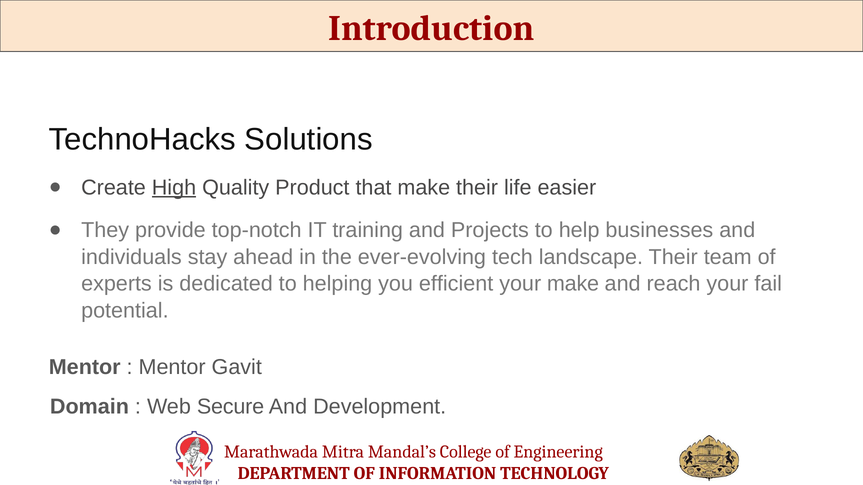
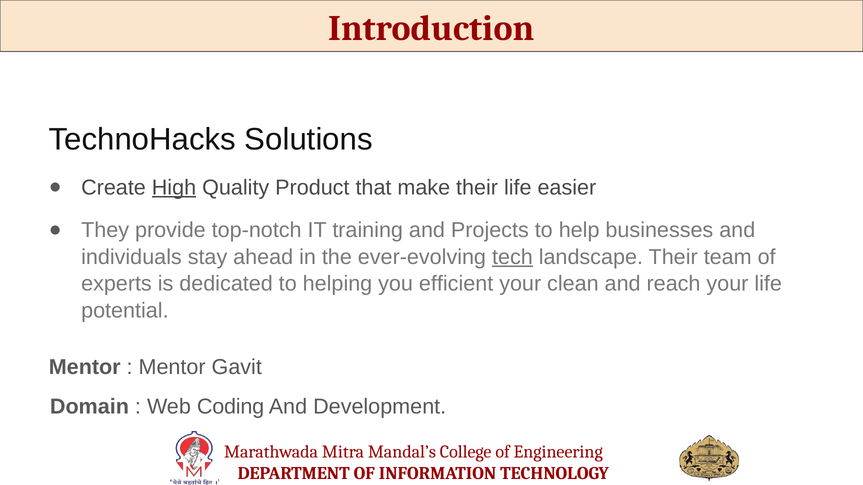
tech underline: none -> present (512, 257)
your make: make -> clean (573, 284)
your fail: fail -> life (768, 284)
Secure: Secure -> Coding (231, 407)
